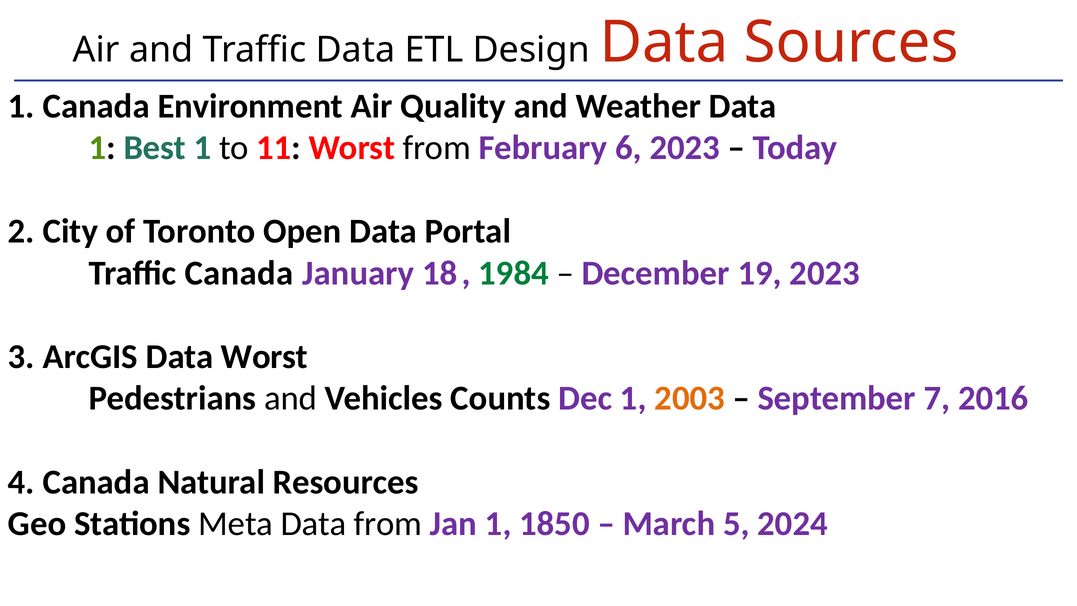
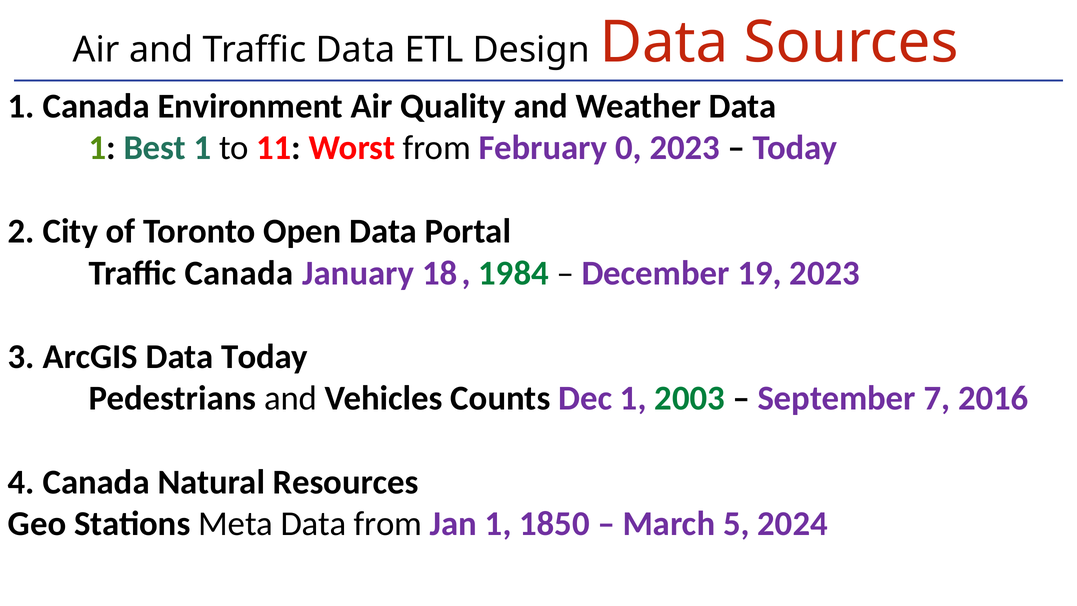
6: 6 -> 0 (628, 148)
Data Worst: Worst -> Today (264, 357)
2003 colour: orange -> green (690, 398)
